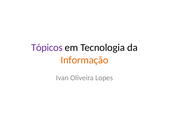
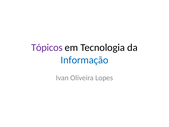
Informação colour: orange -> blue (84, 60)
